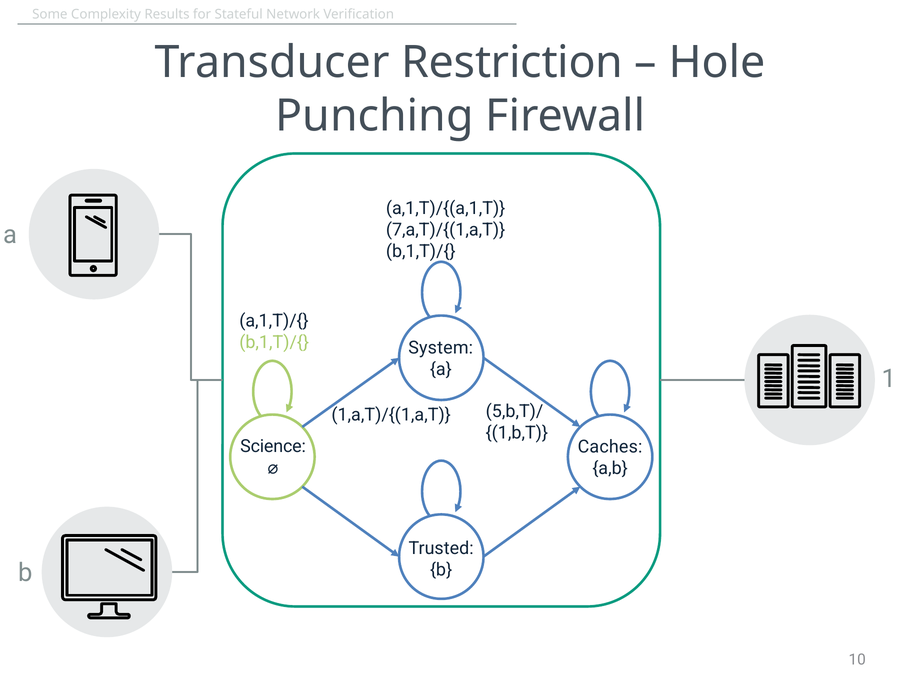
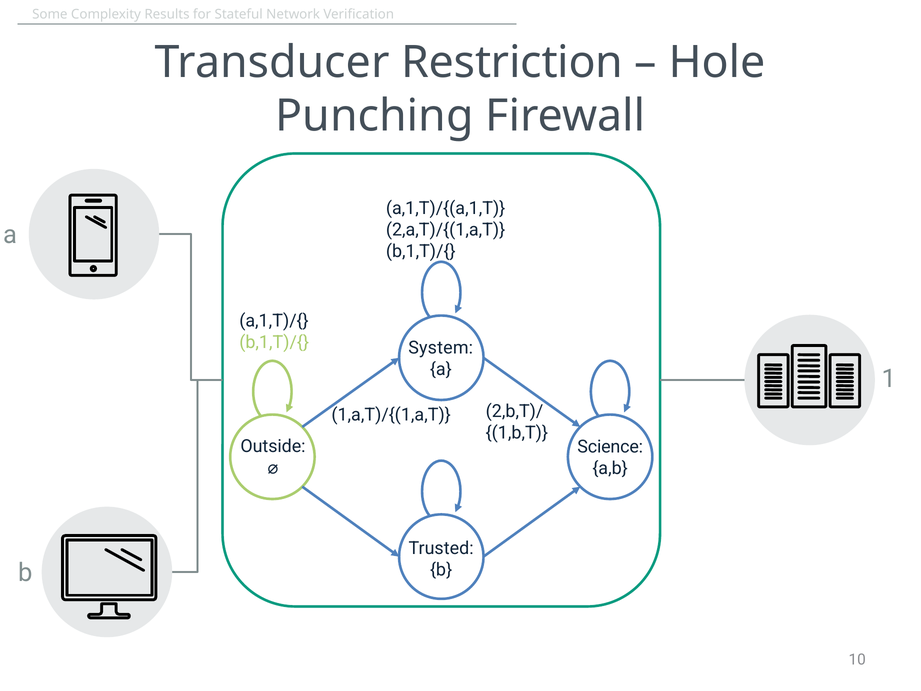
7,a,T)/{(1,a,T: 7,a,T)/{(1,a,T -> 2,a,T)/{(1,a,T (446, 230)
5,b,T)/: 5,b,T)/ -> 2,b,T)/ (515, 411)
Science: Science -> Outside (273, 446)
Caches: Caches -> Science (610, 447)
